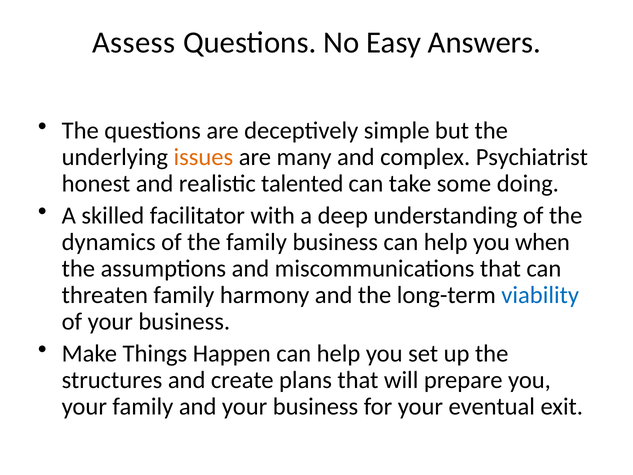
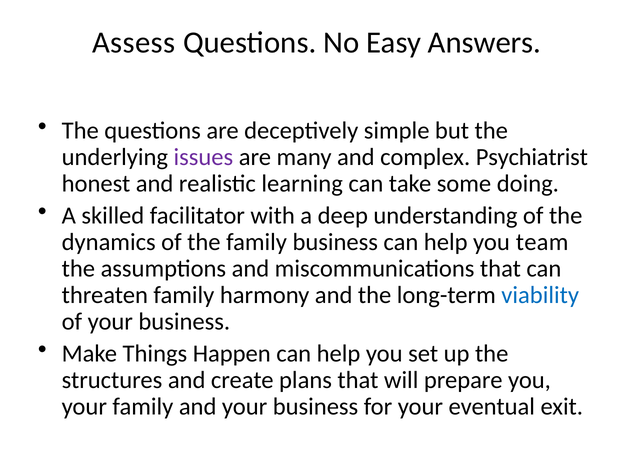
issues colour: orange -> purple (203, 157)
talented: talented -> learning (302, 184)
when: when -> team (542, 242)
